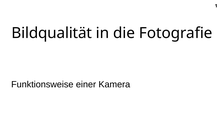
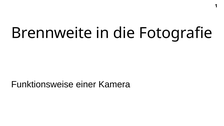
Bildqualität: Bildqualität -> Brennweite (52, 33)
